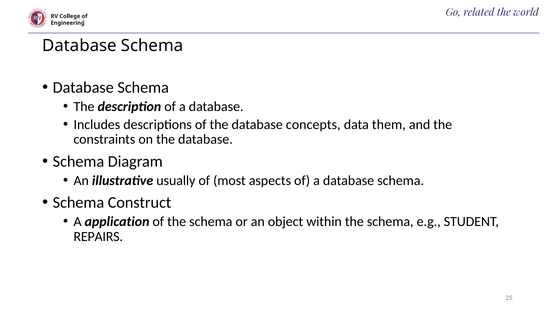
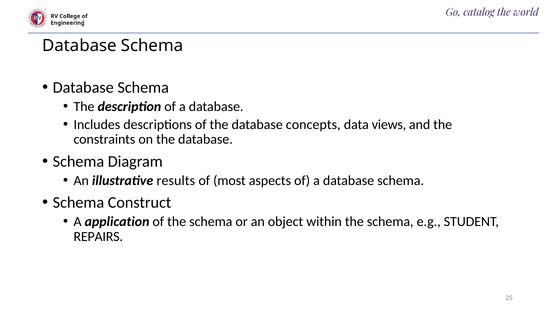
related: related -> catalog (479, 12)
them: them -> views (389, 125)
usually: usually -> results (176, 181)
